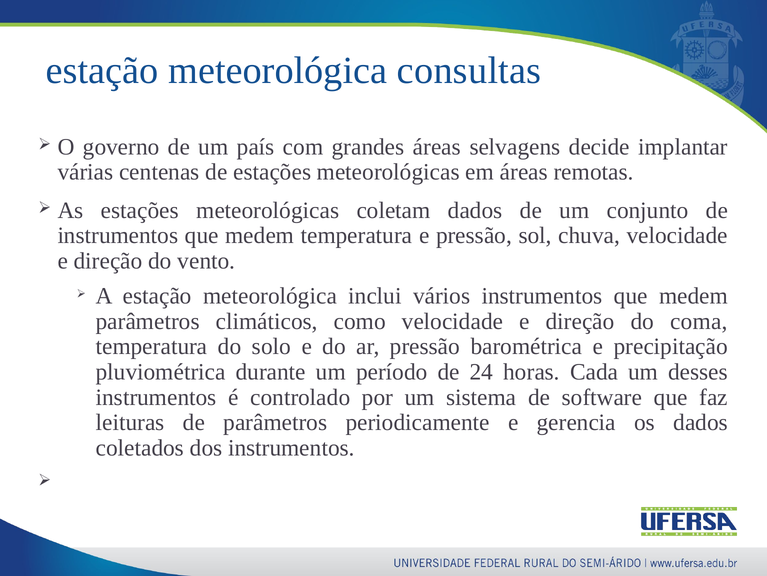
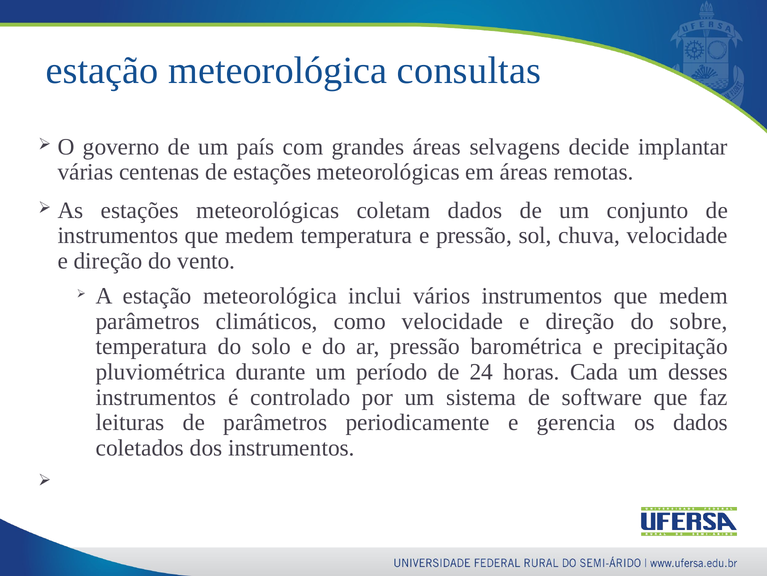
coma: coma -> sobre (699, 321)
